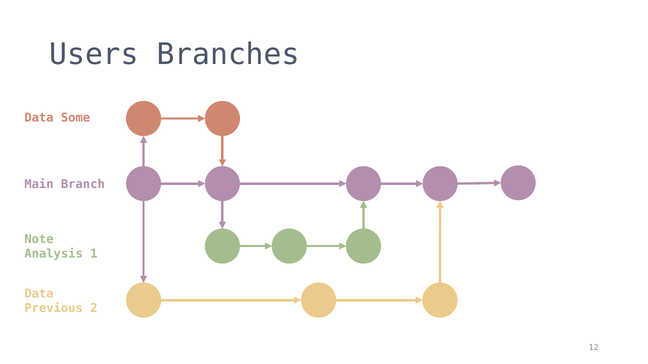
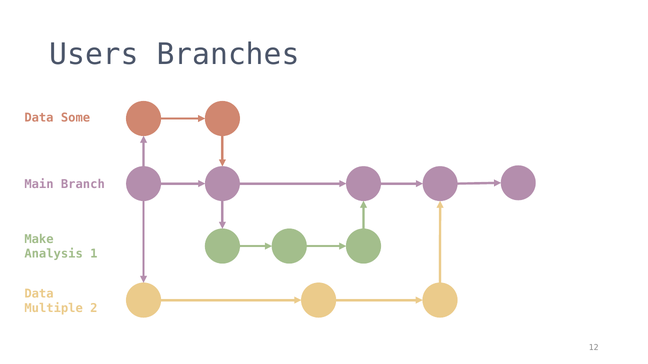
Note: Note -> Make (39, 240)
Previous: Previous -> Multiple (54, 309)
